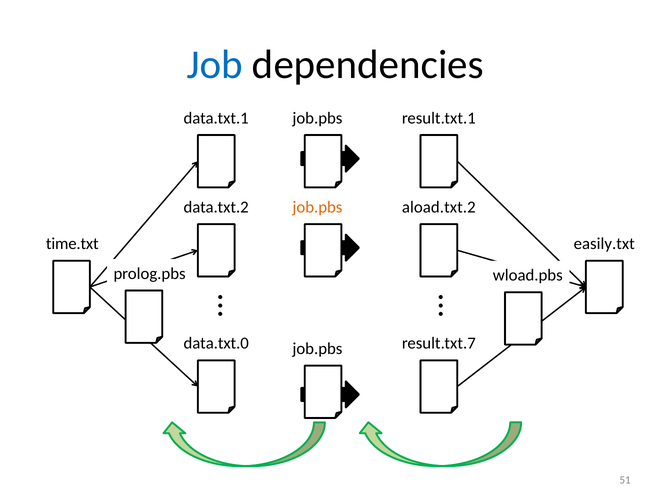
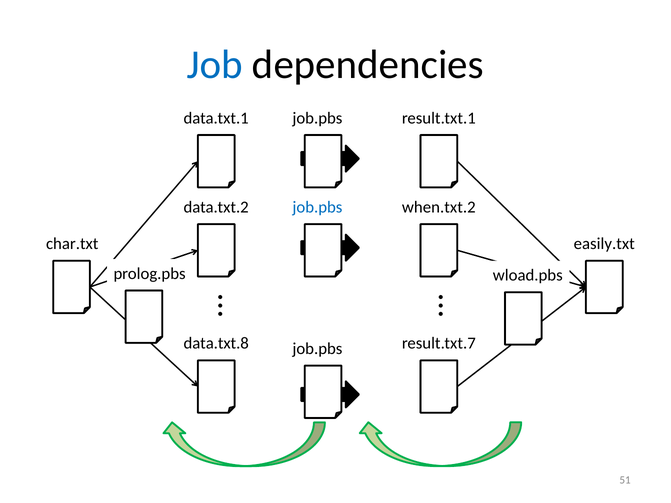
job.pbs colour: orange -> blue (317, 207)
aload.txt.2: aload.txt.2 -> when.txt.2 (439, 207)
time.txt: time.txt -> char.txt (72, 244)
data.txt.0: data.txt.0 -> data.txt.8 (216, 344)
